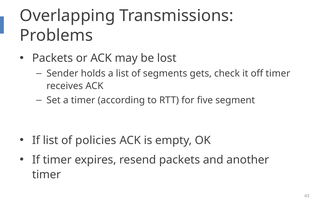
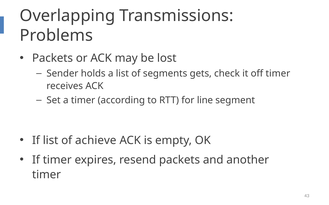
five: five -> line (205, 101)
policies: policies -> achieve (96, 141)
